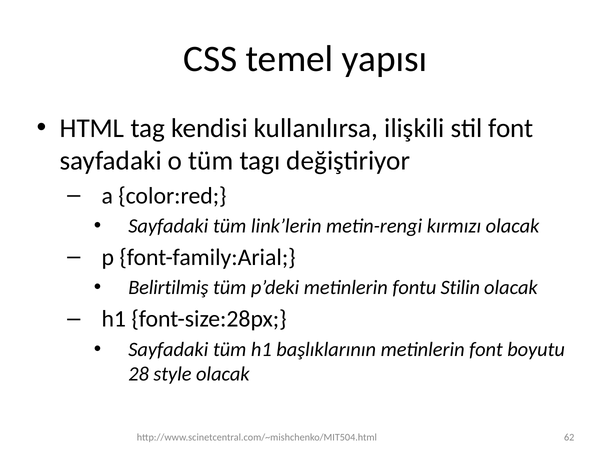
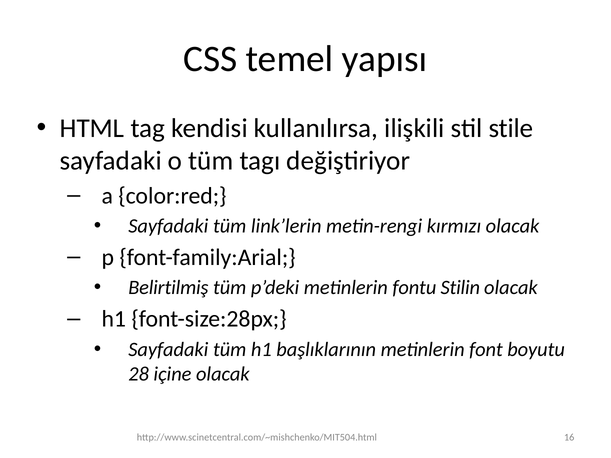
stil font: font -> stile (511, 128)
style: style -> içine (172, 374)
62: 62 -> 16 (569, 438)
